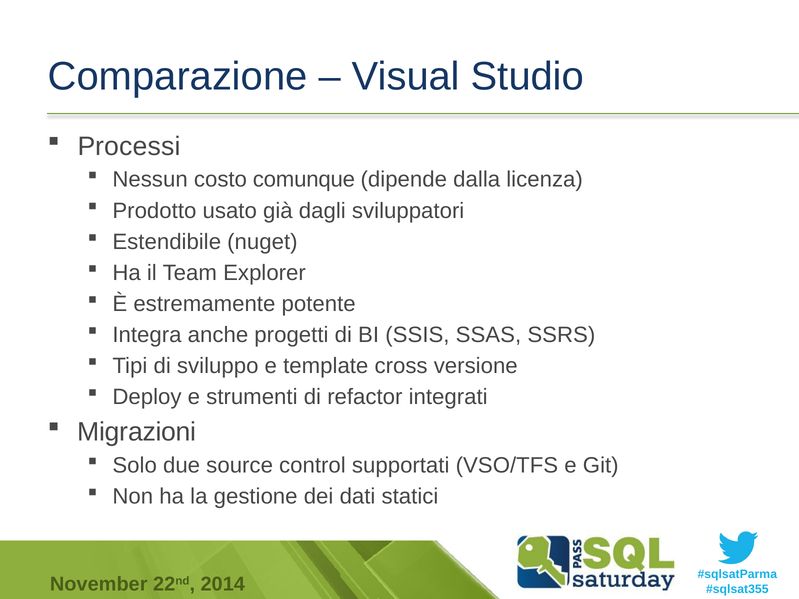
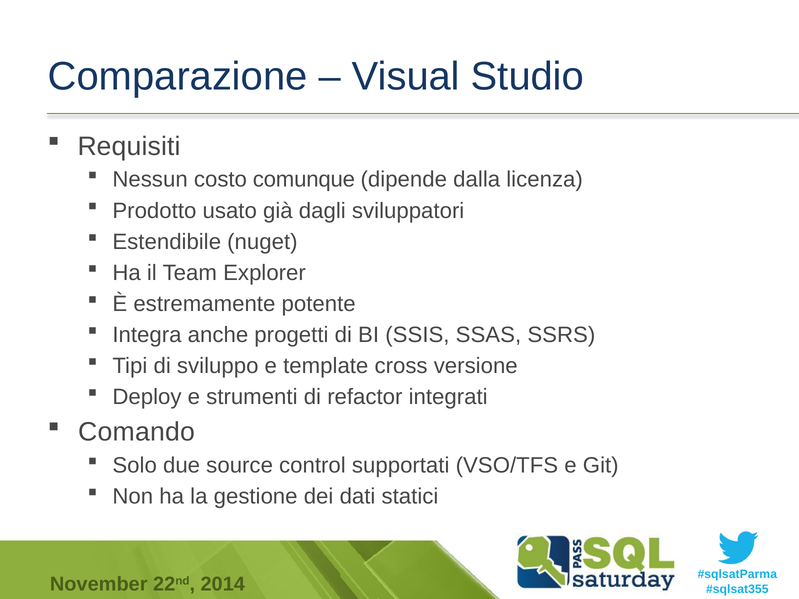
Processi: Processi -> Requisiti (129, 146)
Migrazioni: Migrazioni -> Comando (137, 432)
